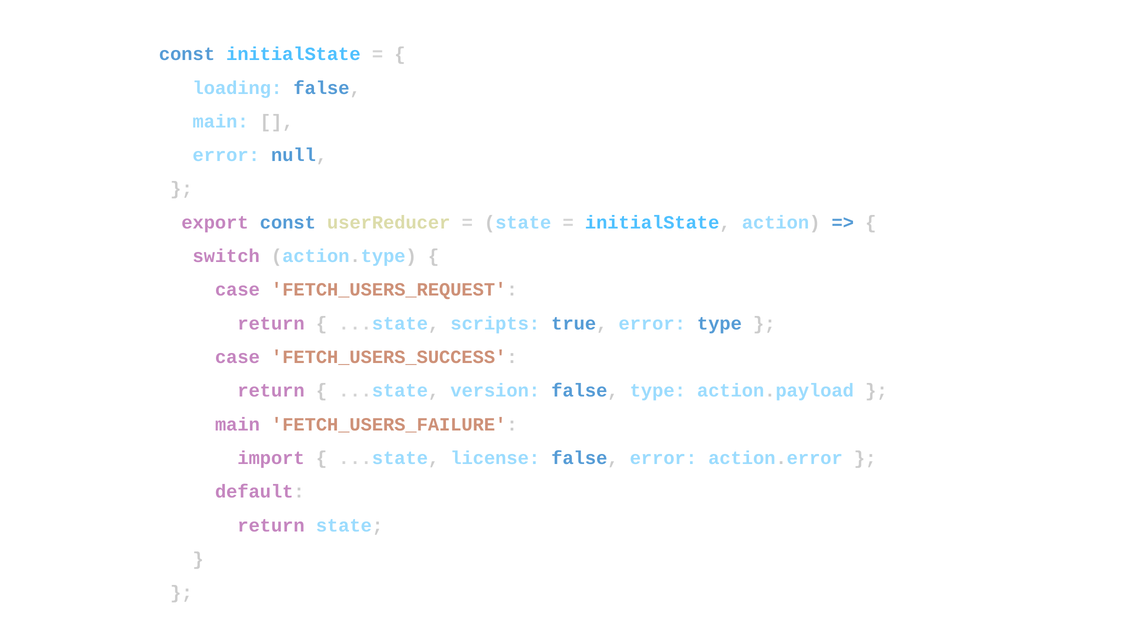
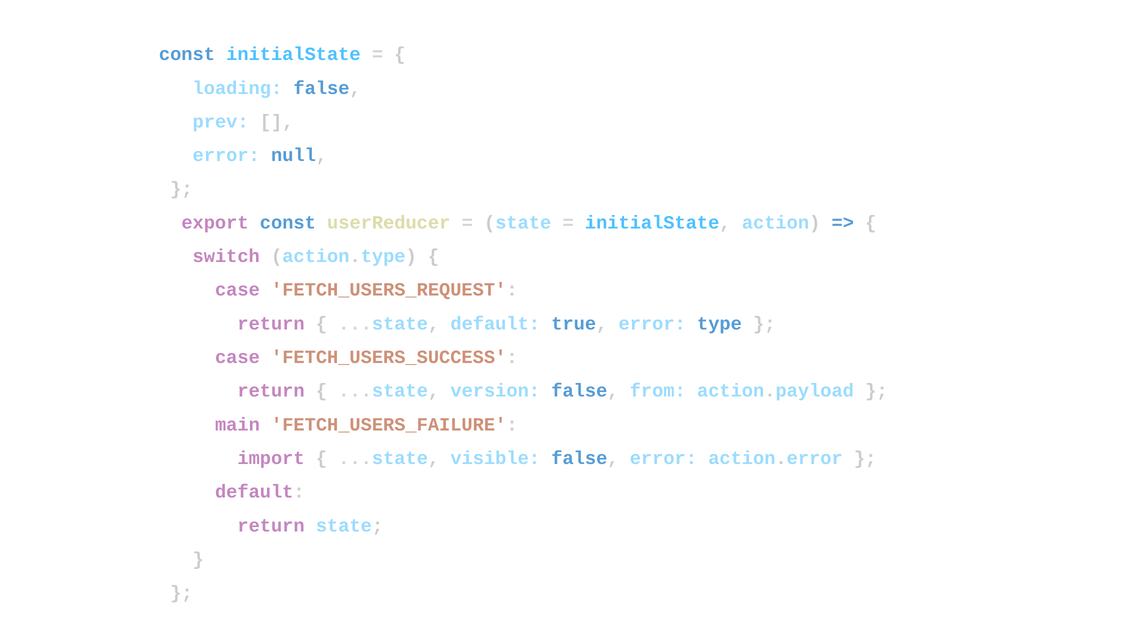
main: main -> prev (221, 121)
...state scripts: scripts -> default (495, 323)
false type: type -> from (658, 390)
license: license -> visible (495, 458)
